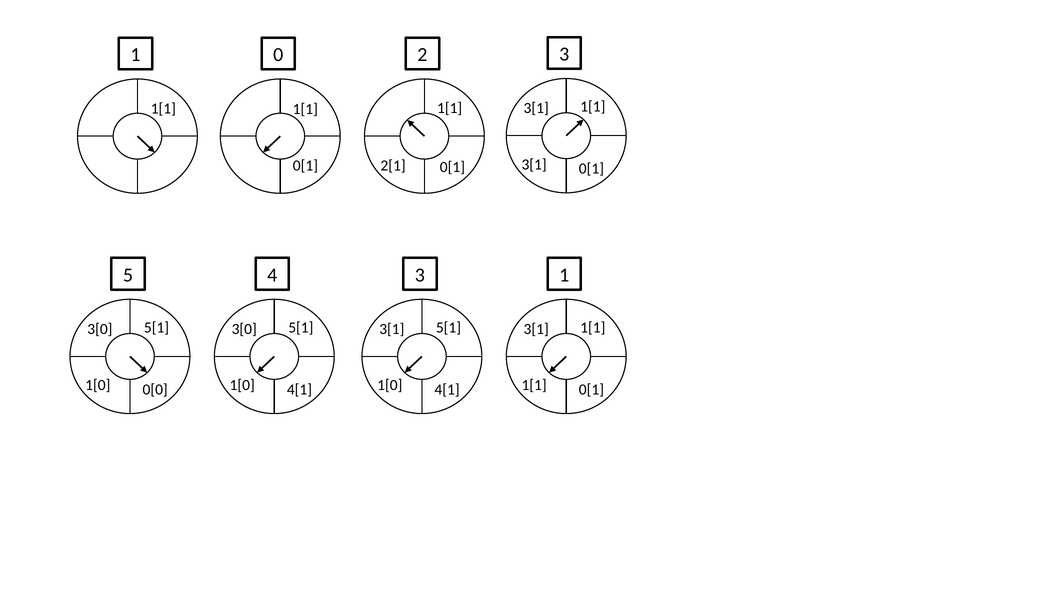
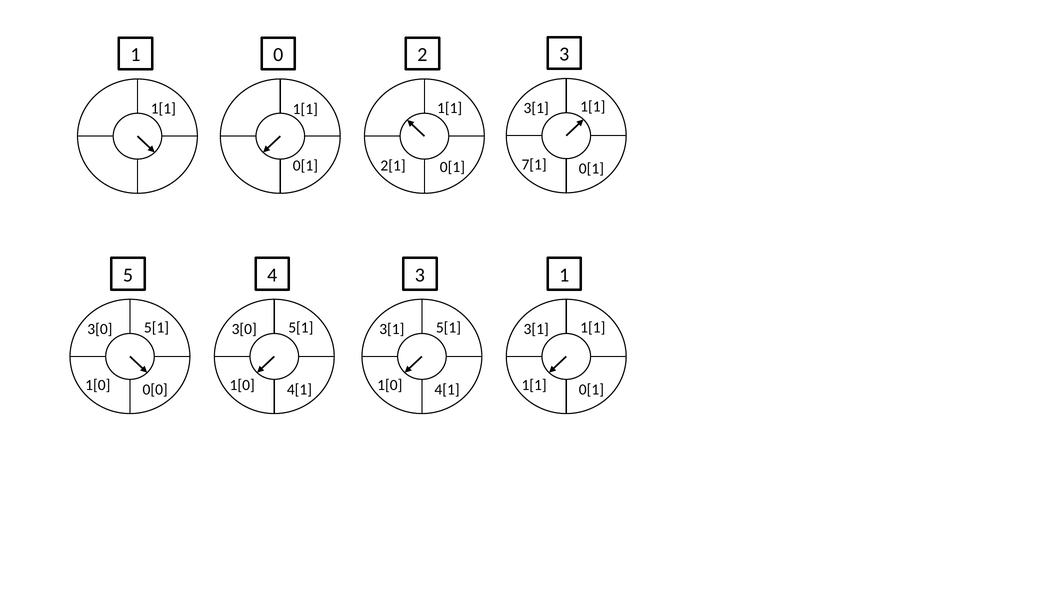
3[1: 3[1 -> 7[1 (534, 165)
